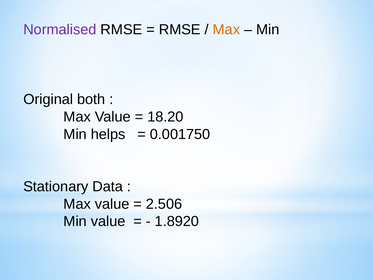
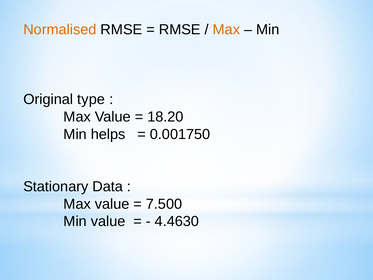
Normalised colour: purple -> orange (60, 30)
both: both -> type (91, 99)
2.506: 2.506 -> 7.500 (164, 204)
1.8920: 1.8920 -> 4.4630 (177, 221)
